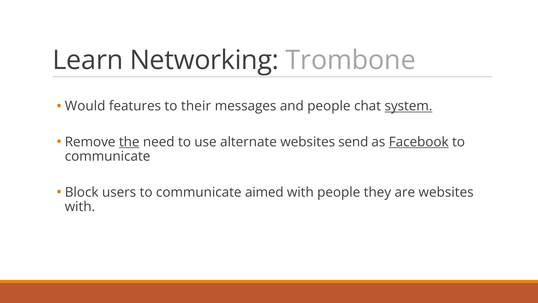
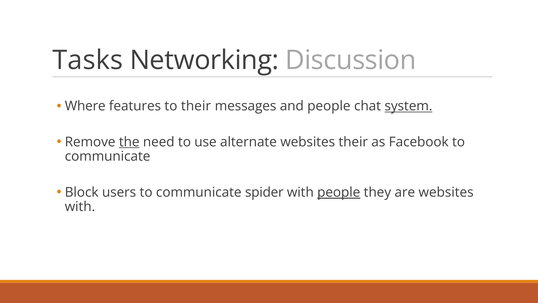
Learn: Learn -> Tasks (88, 60)
Trombone: Trombone -> Discussion (351, 60)
Would: Would -> Where (85, 106)
websites send: send -> their (353, 142)
Facebook underline: present -> none (419, 142)
aimed: aimed -> spider (264, 192)
people underline: none -> present (339, 192)
